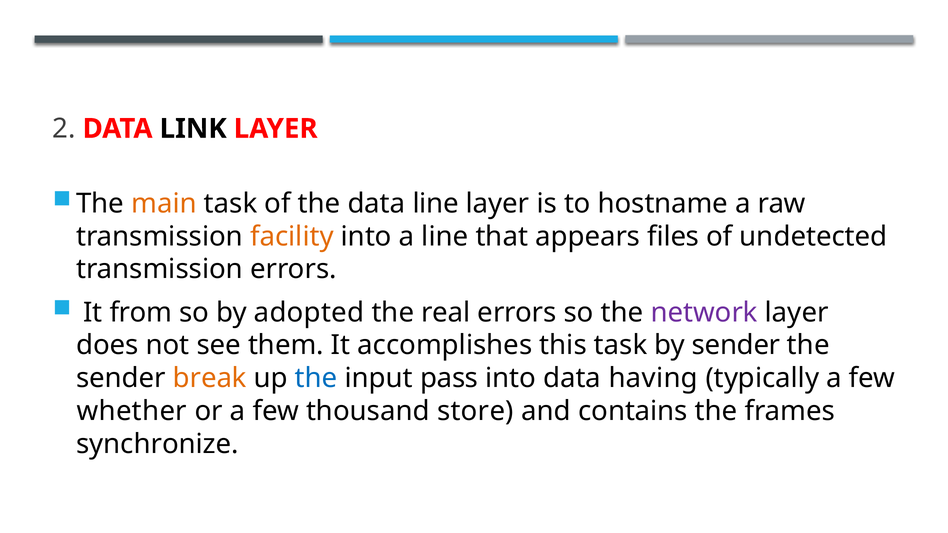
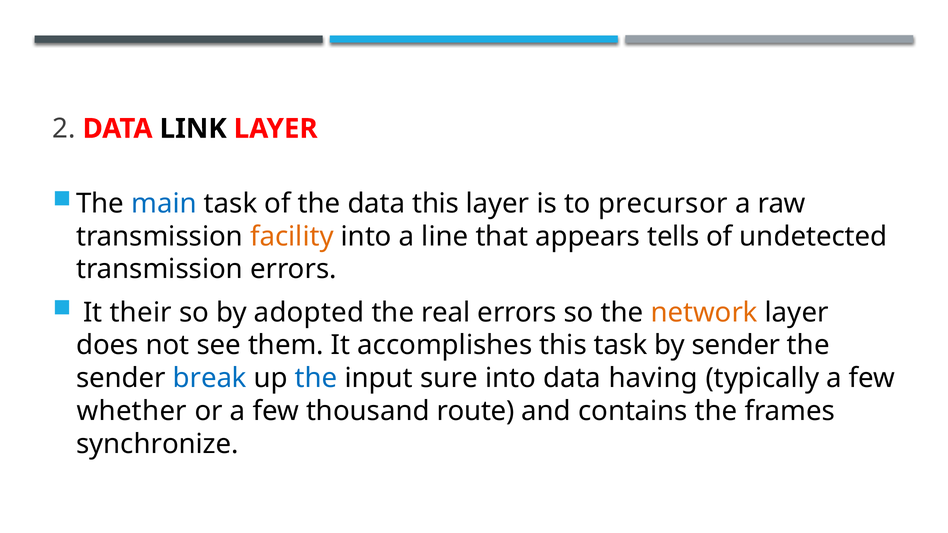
main colour: orange -> blue (164, 204)
data line: line -> this (436, 204)
hostname: hostname -> precursor (663, 204)
files: files -> tells (673, 237)
from: from -> their (141, 313)
network colour: purple -> orange (704, 313)
break colour: orange -> blue (210, 378)
pass: pass -> sure (449, 378)
store: store -> route (476, 411)
